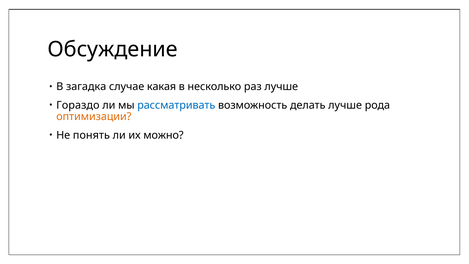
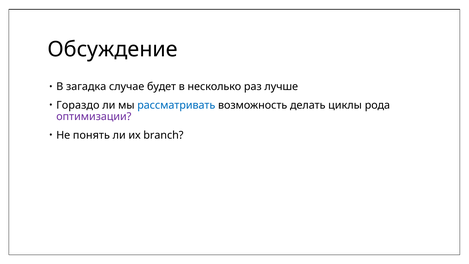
какая: какая -> будет (162, 87)
делать лучше: лучше -> циклы (345, 105)
оптимизации colour: orange -> purple (94, 117)
можно: можно -> branch (163, 135)
